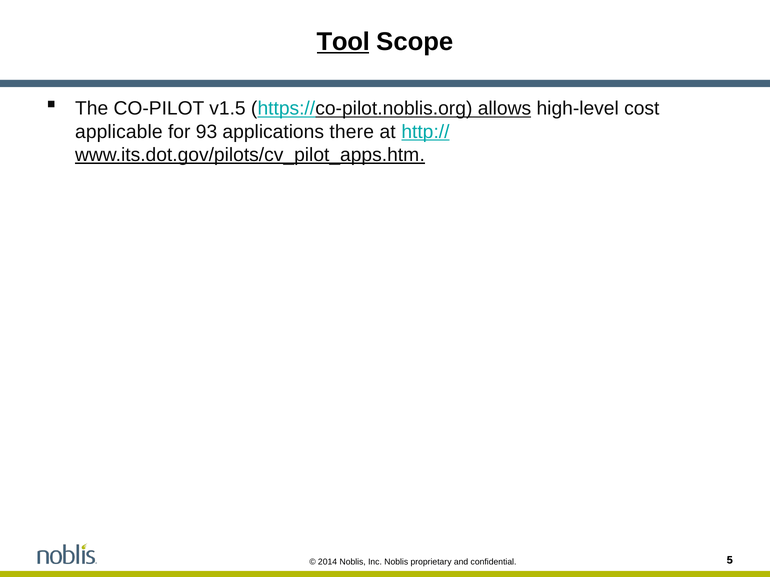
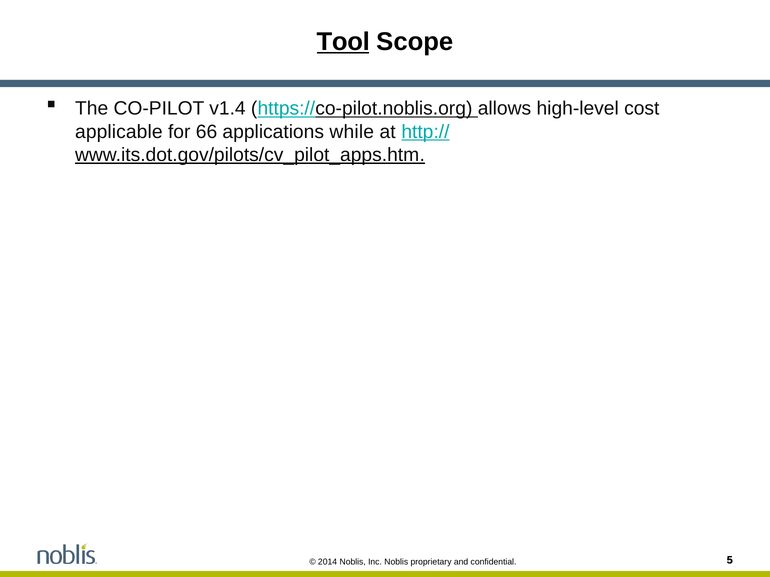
v1.5: v1.5 -> v1.4 (228, 109)
allows underline: present -> none (504, 109)
93: 93 -> 66 (207, 132)
there: there -> while (352, 132)
